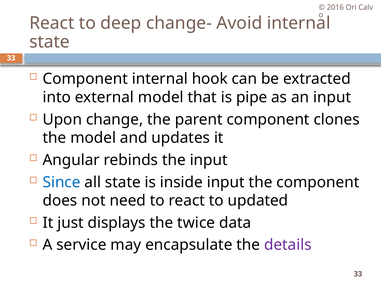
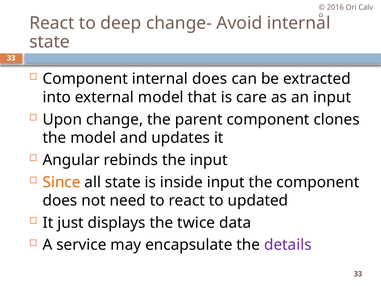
internal hook: hook -> does (210, 79)
pipe: pipe -> care (252, 97)
Since colour: blue -> orange (62, 182)
